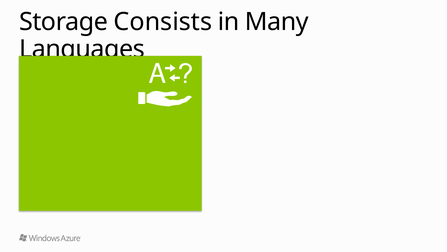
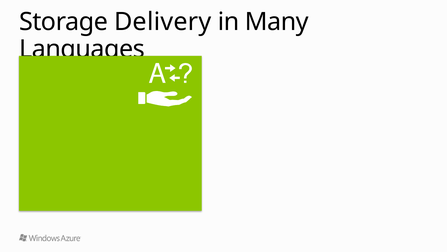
Consists: Consists -> Delivery (163, 22)
